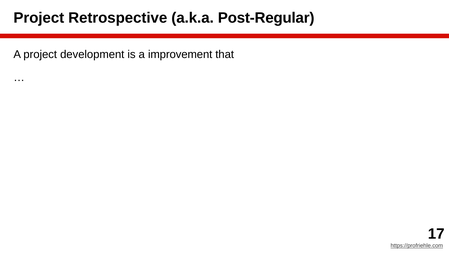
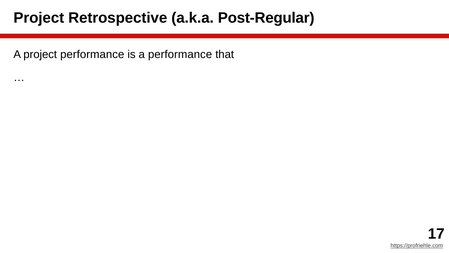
project development: development -> performance (92, 54)
a improvement: improvement -> performance (180, 54)
